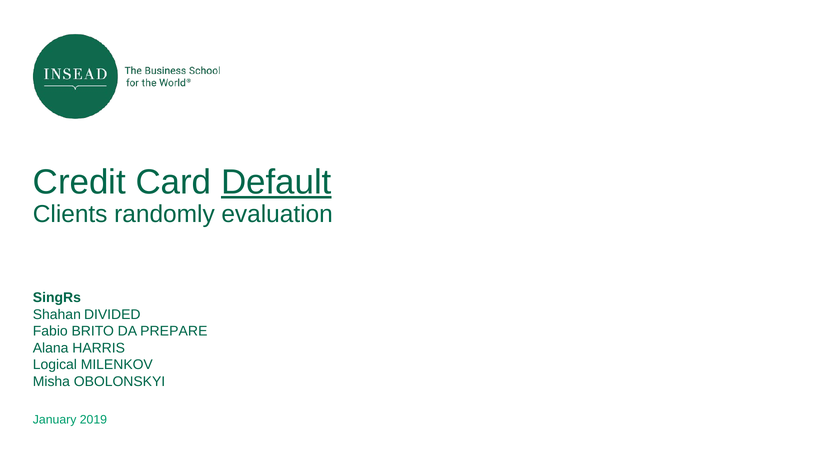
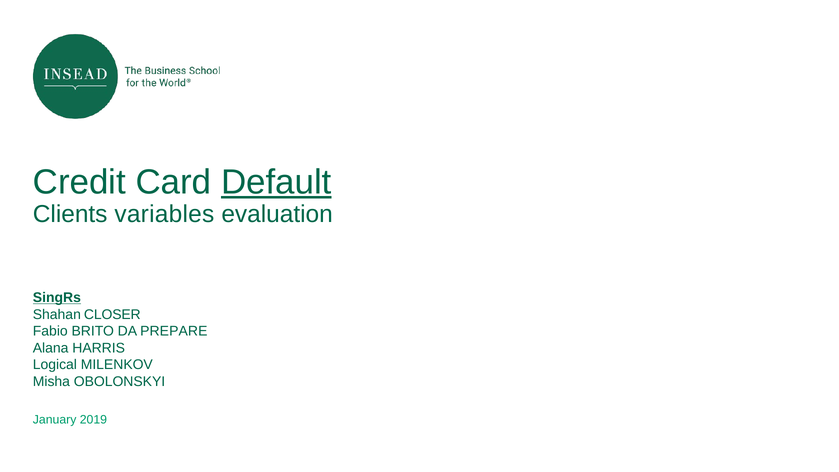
randomly: randomly -> variables (164, 214)
SingRs underline: none -> present (57, 298)
DIVIDED: DIVIDED -> CLOSER (112, 315)
